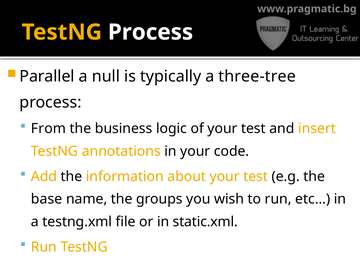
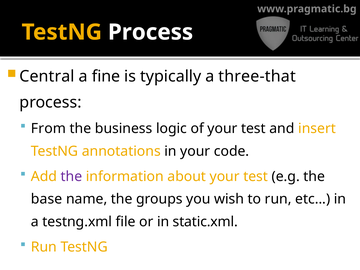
Parallel: Parallel -> Central (47, 76)
null: null -> fine (106, 76)
three-tree: three-tree -> three-that (257, 76)
the colour: black -> purple (71, 176)
